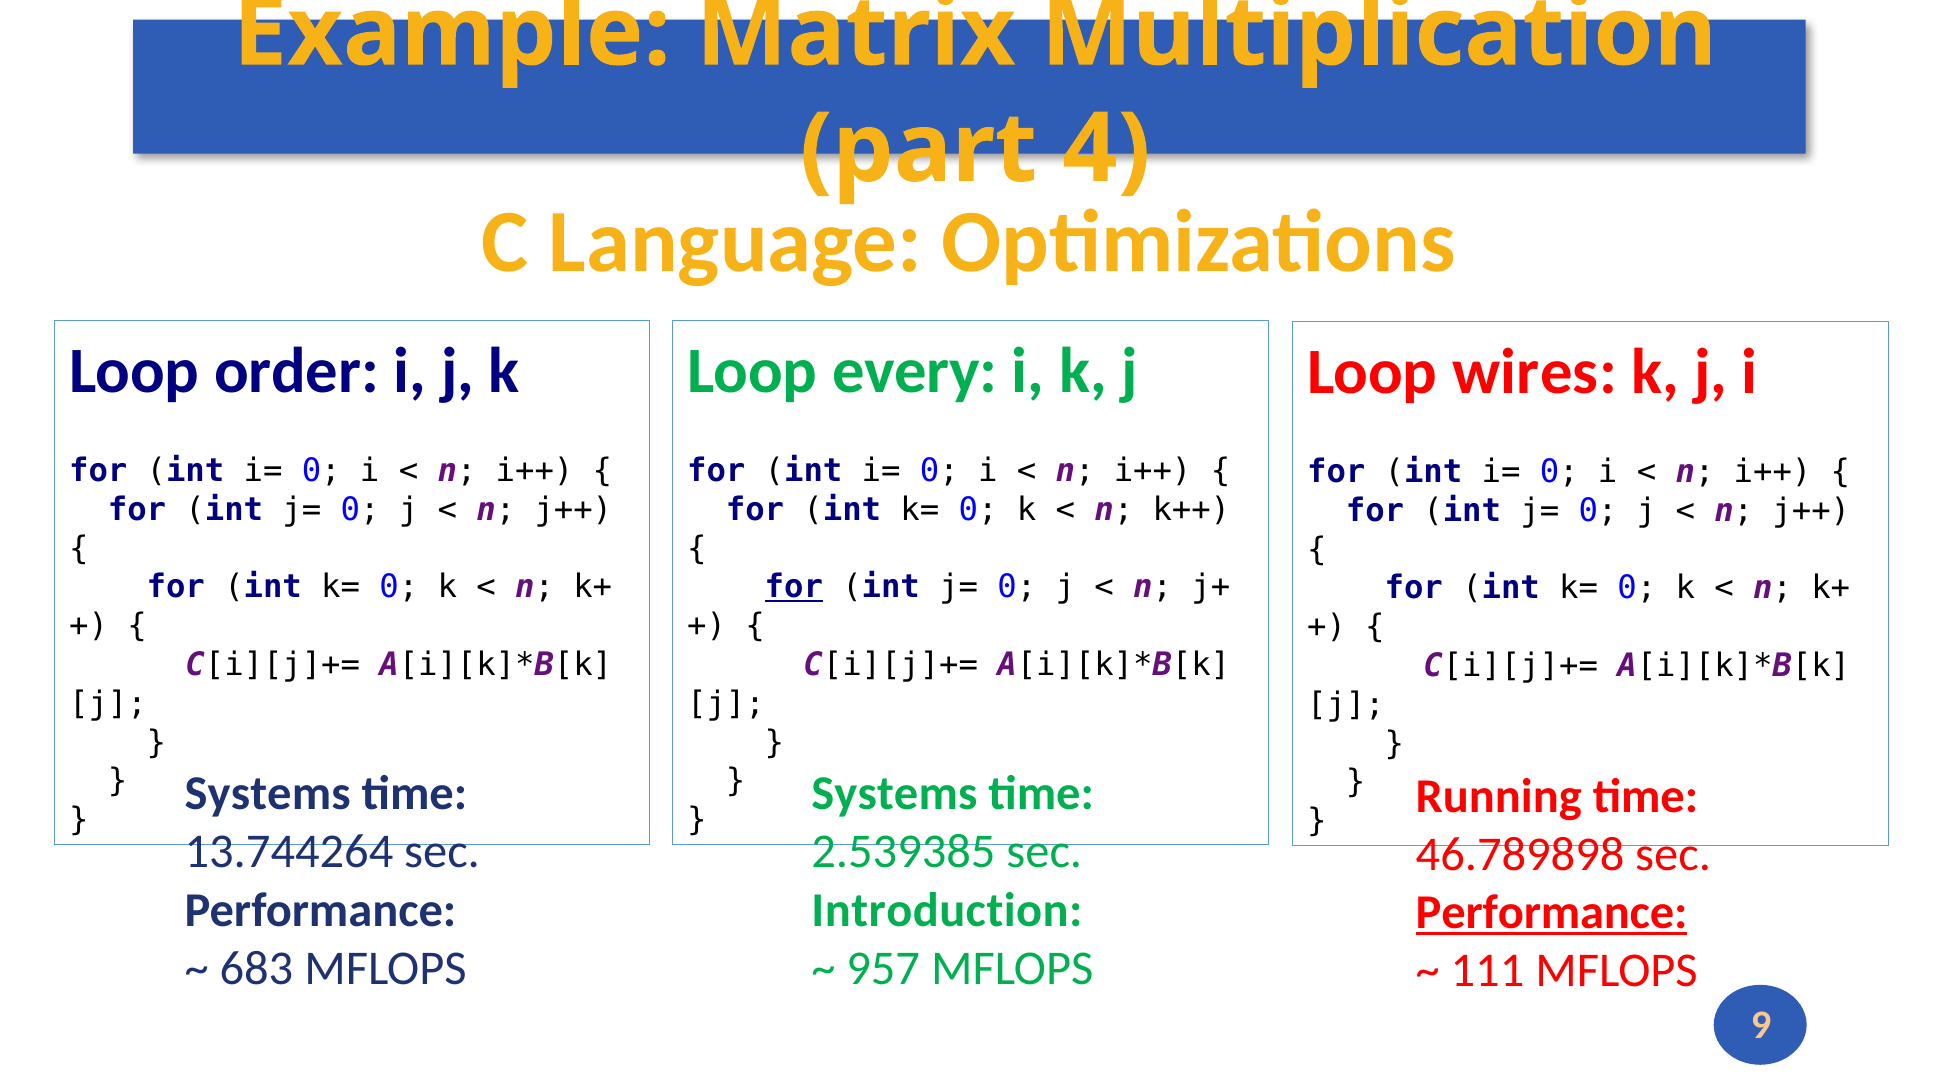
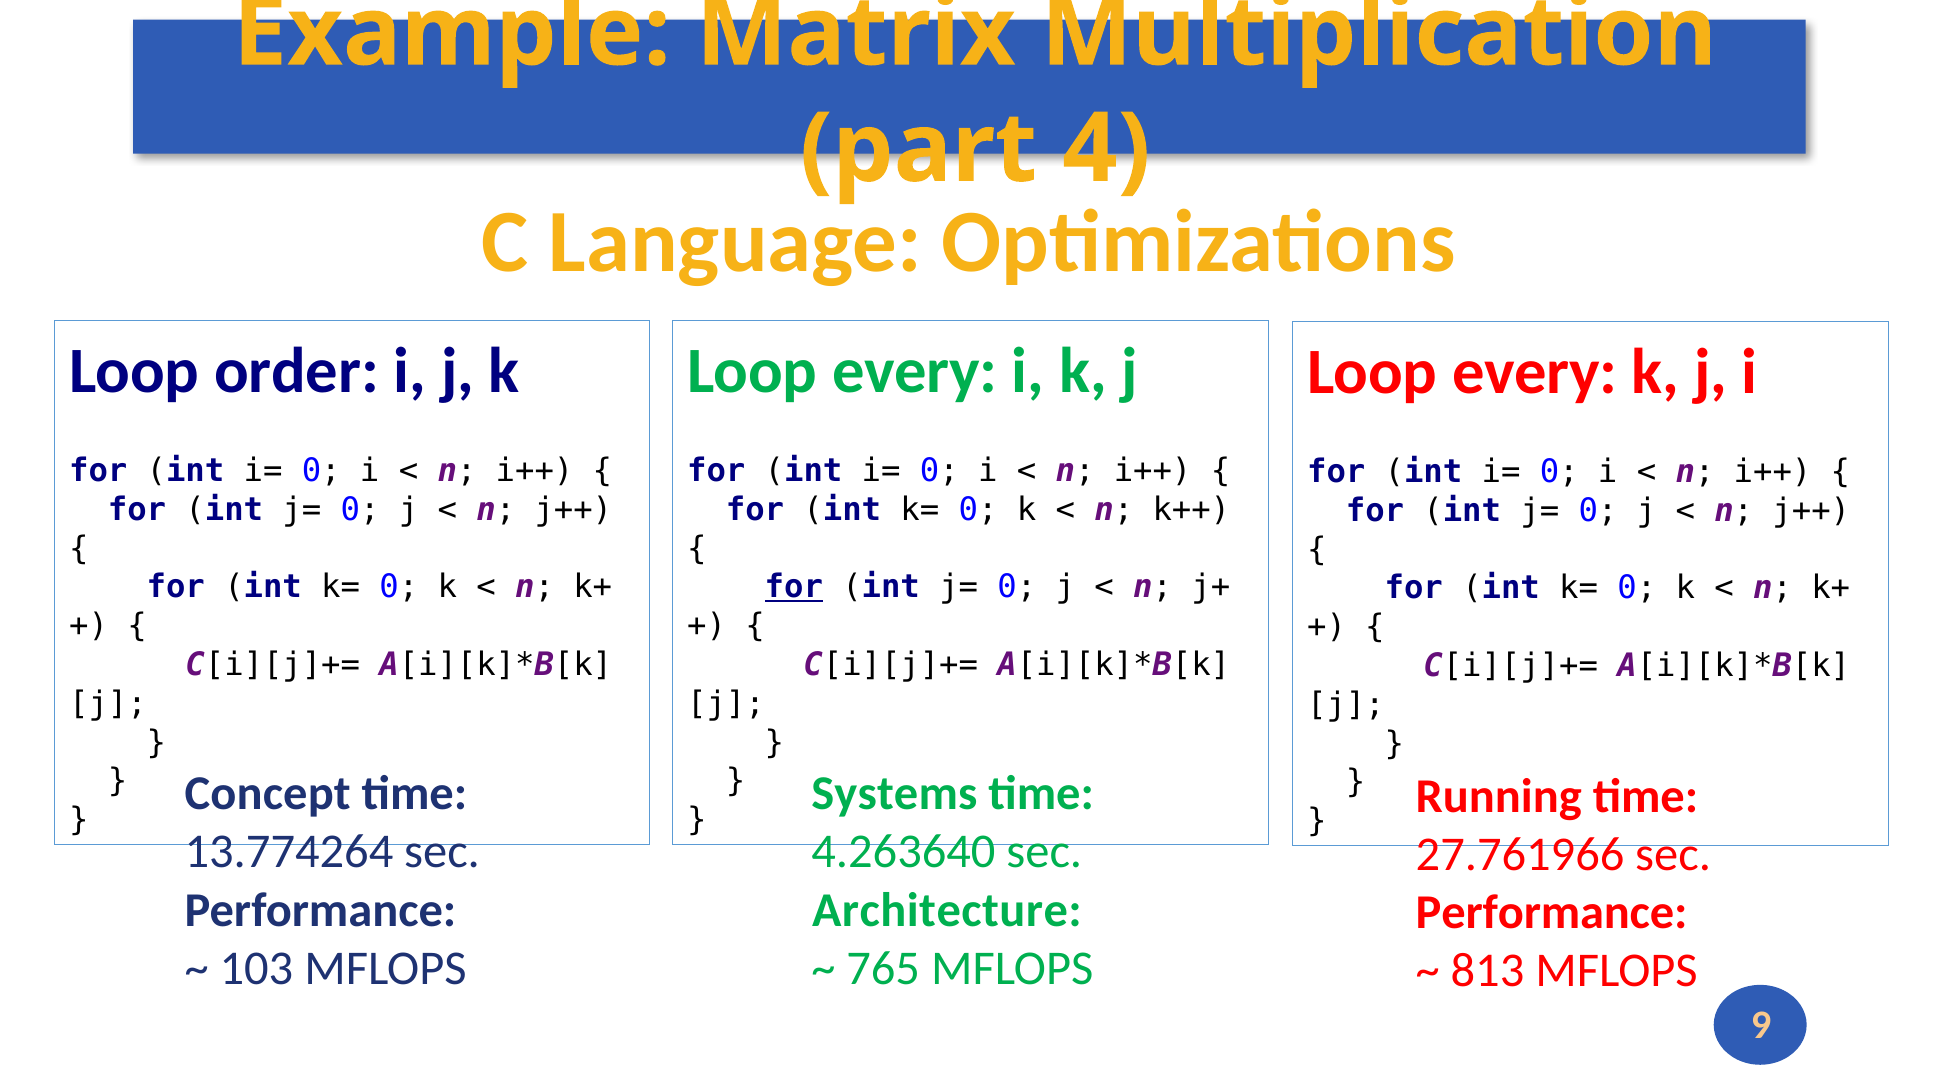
wires: wires -> every (1535, 372)
Systems: Systems -> Concept (268, 793)
13.744264: 13.744264 -> 13.774264 (289, 852)
2.539385: 2.539385 -> 4.263640 (903, 852)
46.789898: 46.789898 -> 27.761966 (1520, 854)
Introduction: Introduction -> Architecture (947, 910)
Performance underline: present -> none (1552, 912)
683: 683 -> 103 (256, 968)
957: 957 -> 765 (883, 968)
111: 111 -> 813 (1488, 971)
